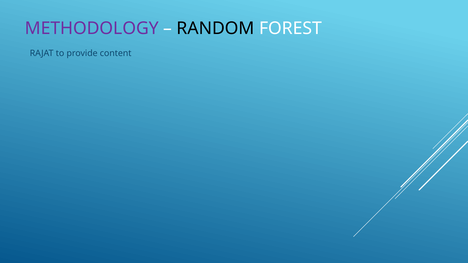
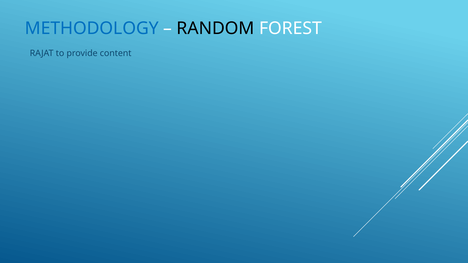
METHODOLOGY colour: purple -> blue (92, 28)
